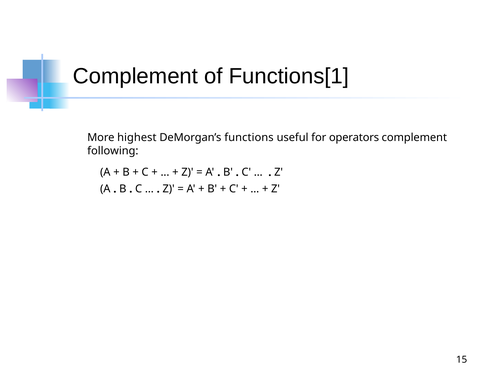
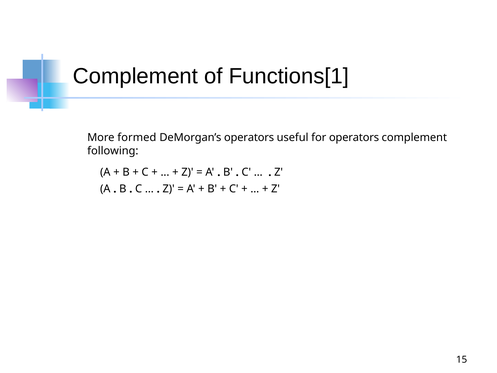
highest: highest -> formed (137, 137)
DeMorgan’s functions: functions -> operators (249, 137)
